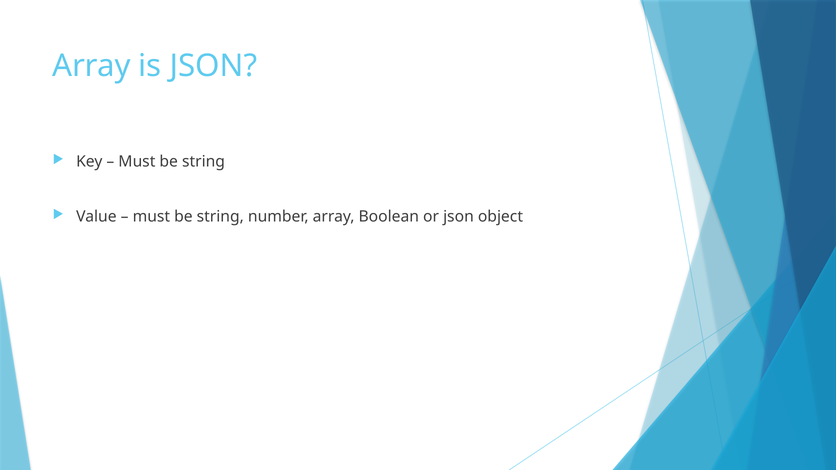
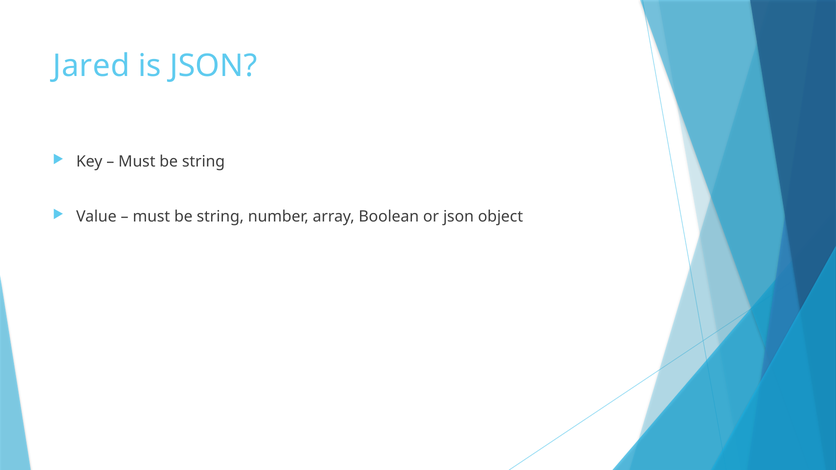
Array: Array -> Jared (91, 66)
